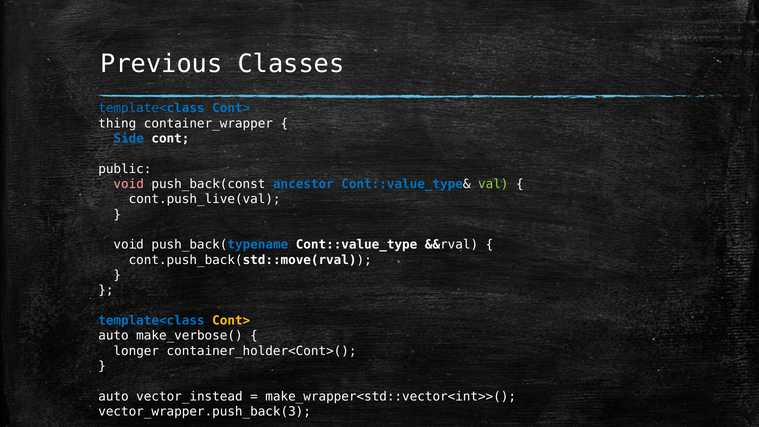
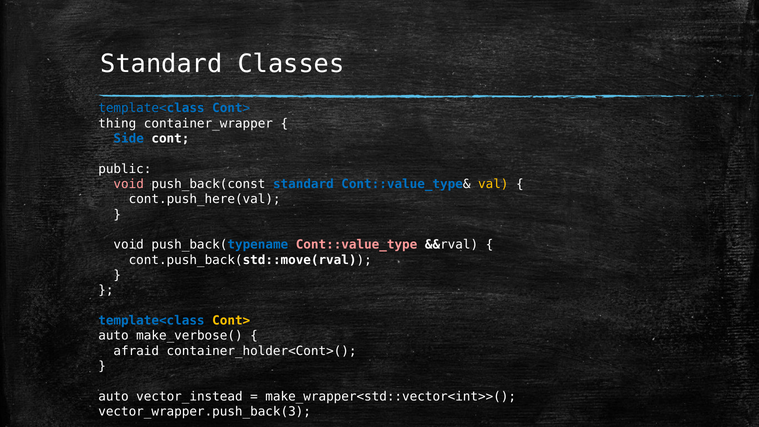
Previous: Previous -> Standard (161, 64)
push_back(const ancestor: ancestor -> standard (303, 184)
val colour: light green -> yellow (493, 184)
cont.push_live(val: cont.push_live(val -> cont.push_here(val (205, 199)
Cont::value_type colour: white -> pink (357, 245)
longer: longer -> afraid (136, 351)
